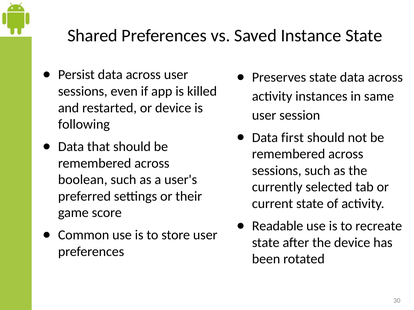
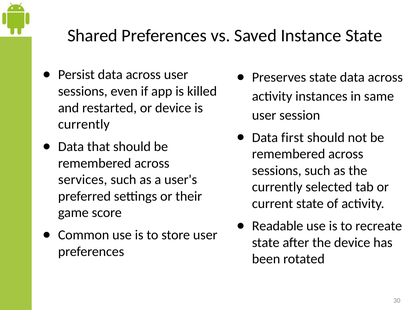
following: following -> currently (84, 125)
boolean: boolean -> services (83, 180)
